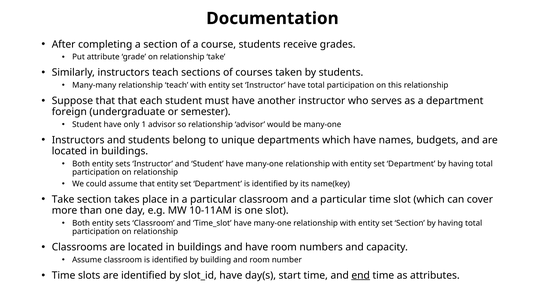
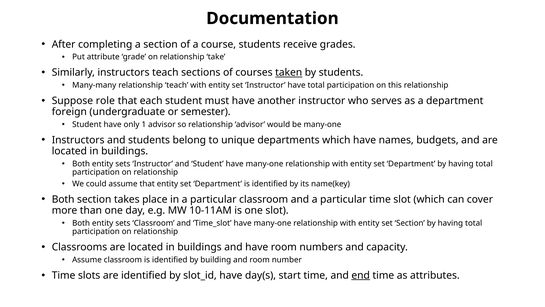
taken underline: none -> present (289, 72)
Suppose that: that -> role (105, 101)
Take: Take -> Both (63, 199)
